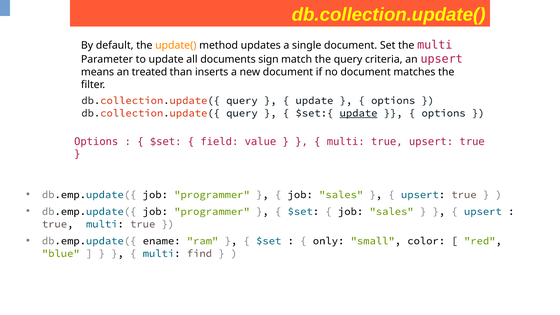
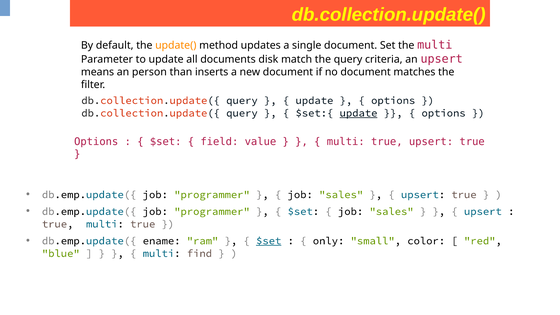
sign: sign -> disk (268, 59)
treated: treated -> person (149, 72)
$set underline: none -> present (269, 241)
